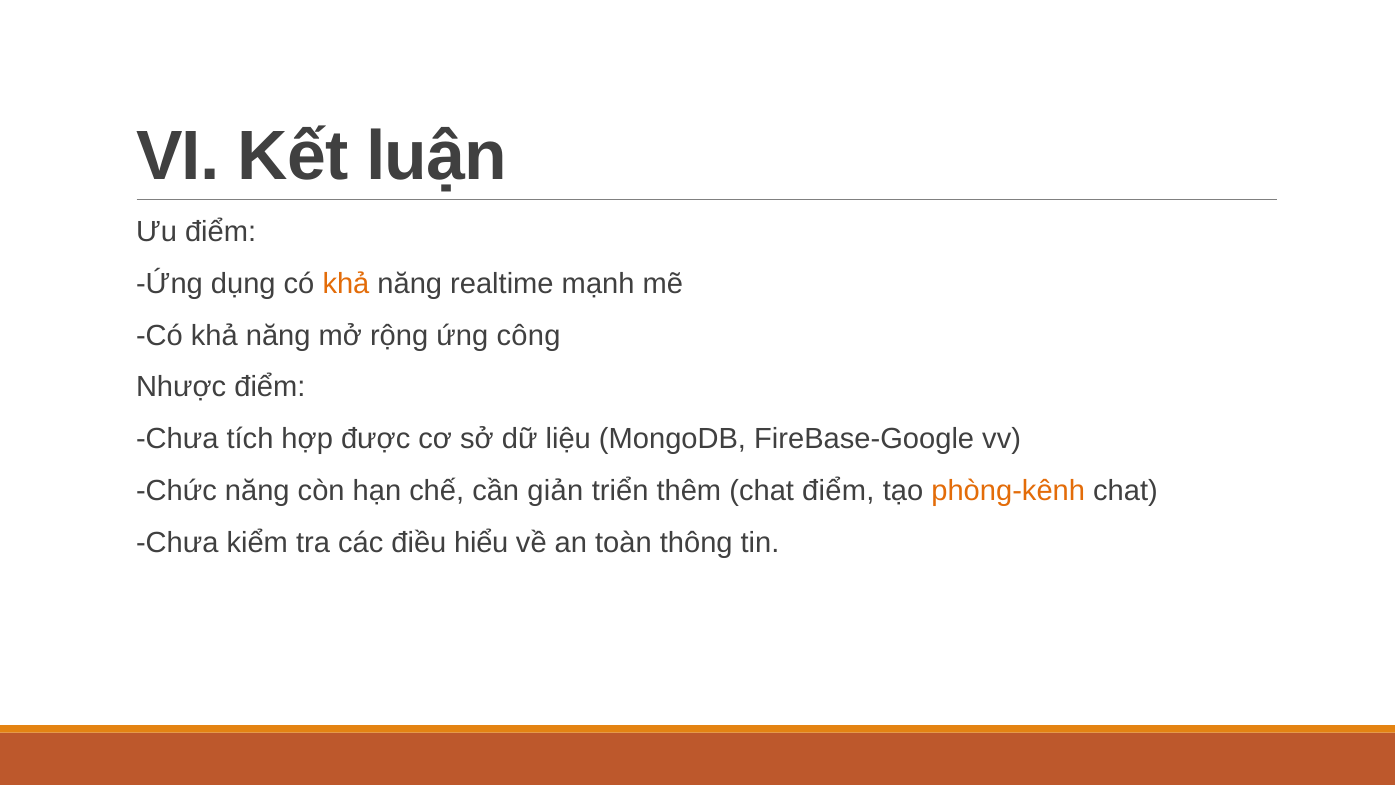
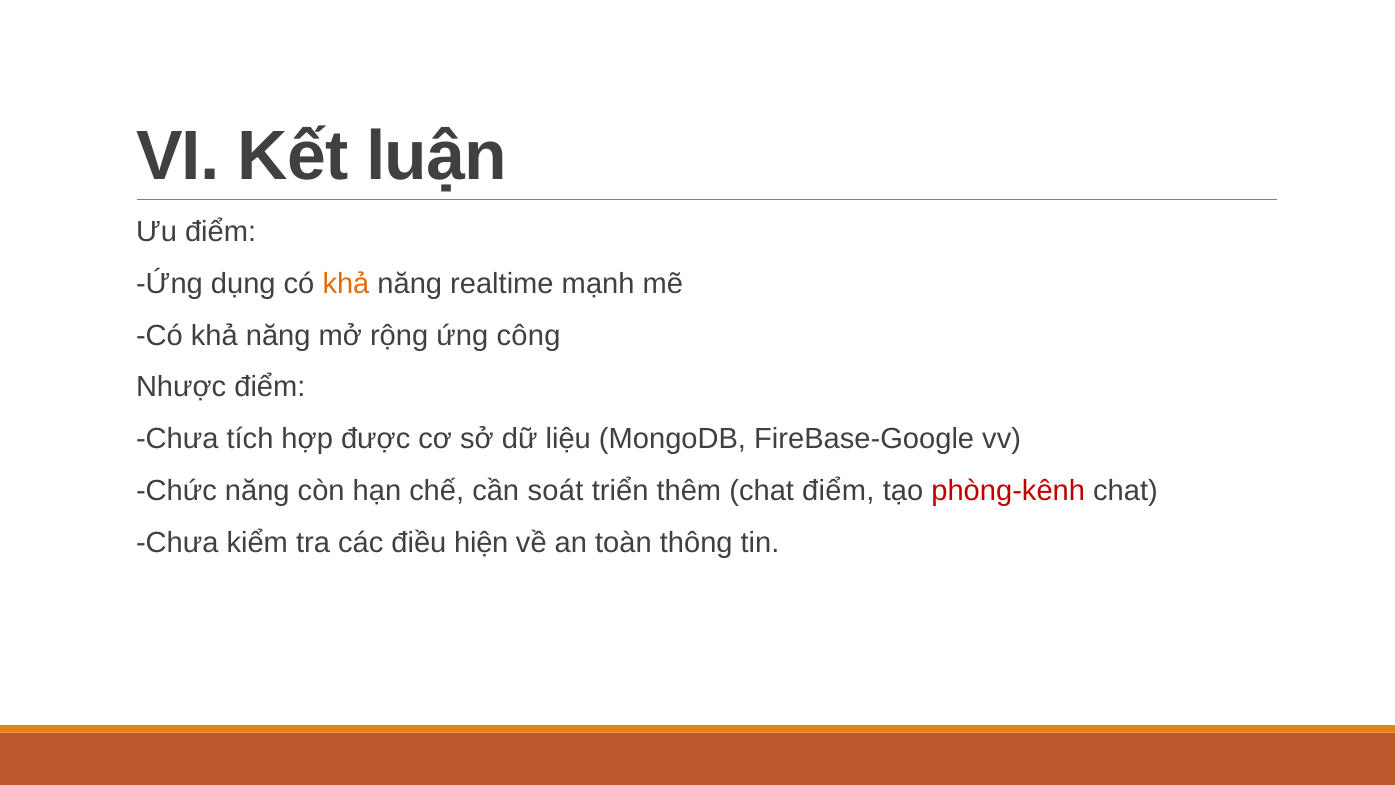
giản: giản -> soát (555, 491)
phòng-kênh colour: orange -> red (1008, 491)
hiểu: hiểu -> hiện (481, 542)
